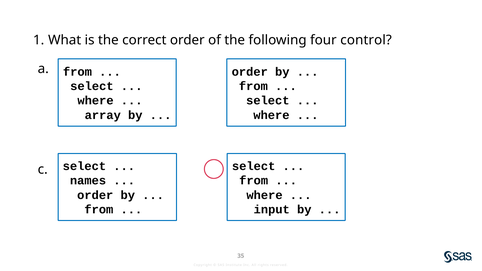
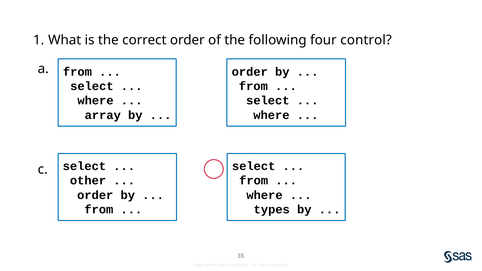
names: names -> other (88, 181)
input: input -> types (272, 210)
